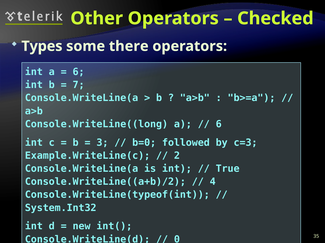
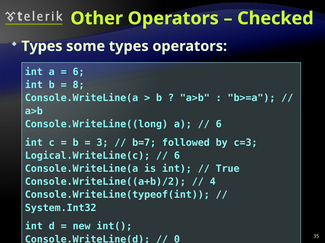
some there: there -> types (129, 46)
7: 7 -> 8 (79, 85)
b=0: b=0 -> b=7 (144, 143)
Example.WriteLine(c: Example.WriteLine(c -> Logical.WriteLine(c (88, 156)
2: 2 -> 6 (177, 156)
